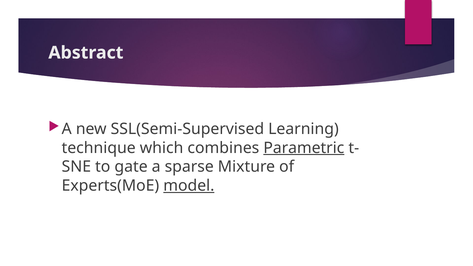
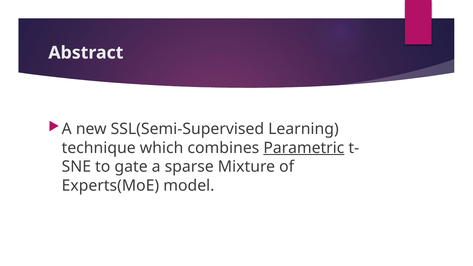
model underline: present -> none (189, 186)
